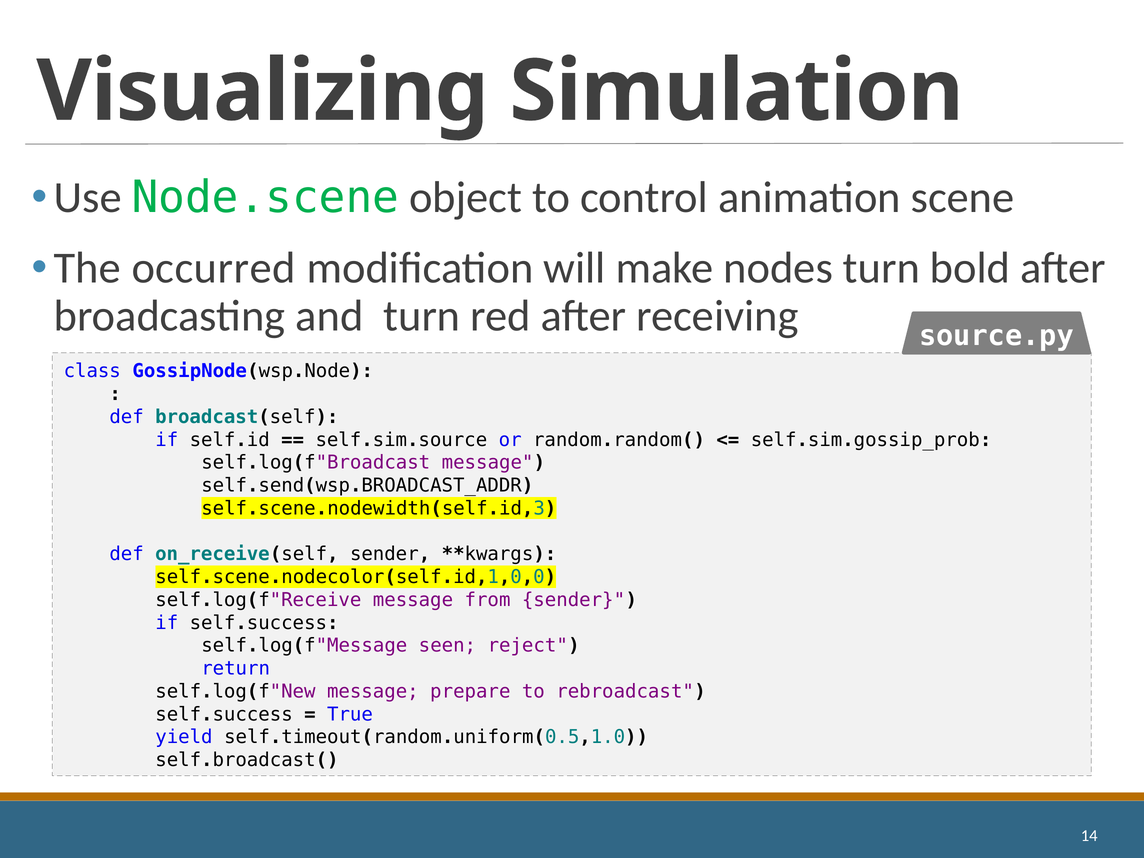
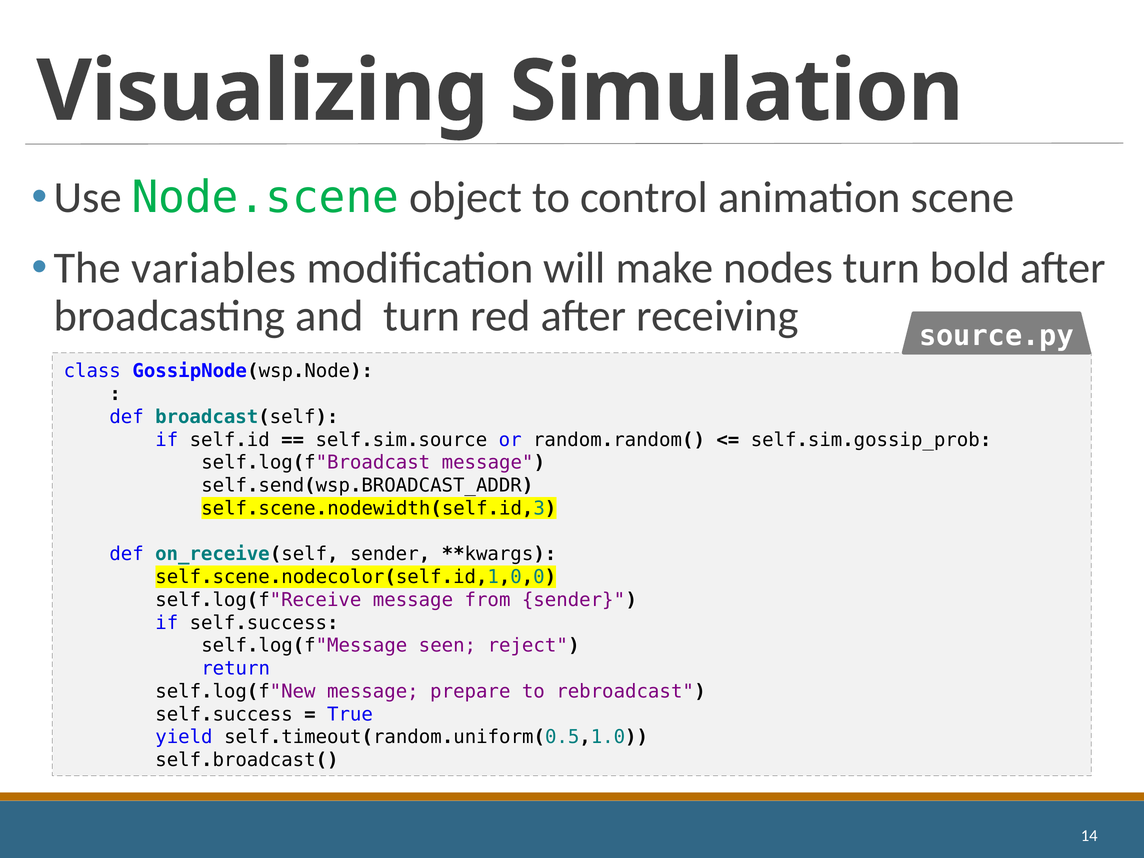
occurred: occurred -> variables (214, 268)
